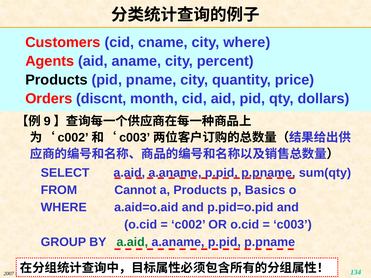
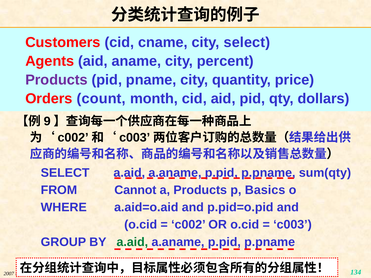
city where: where -> select (247, 42)
Products colour: black -> purple (56, 80)
discnt: discnt -> count (101, 99)
